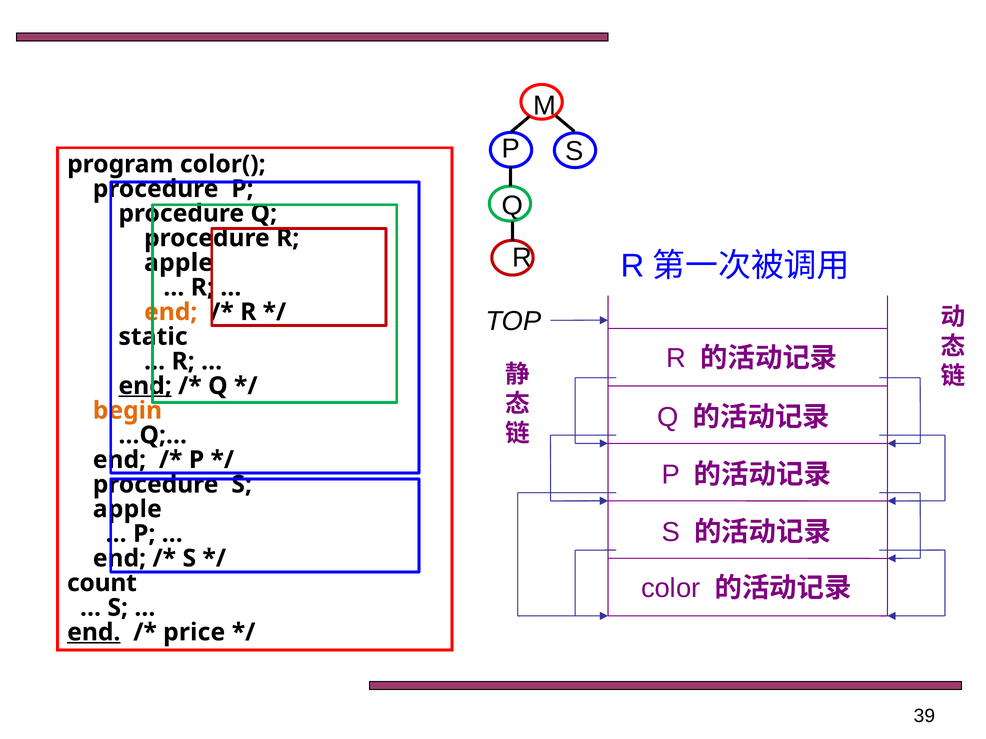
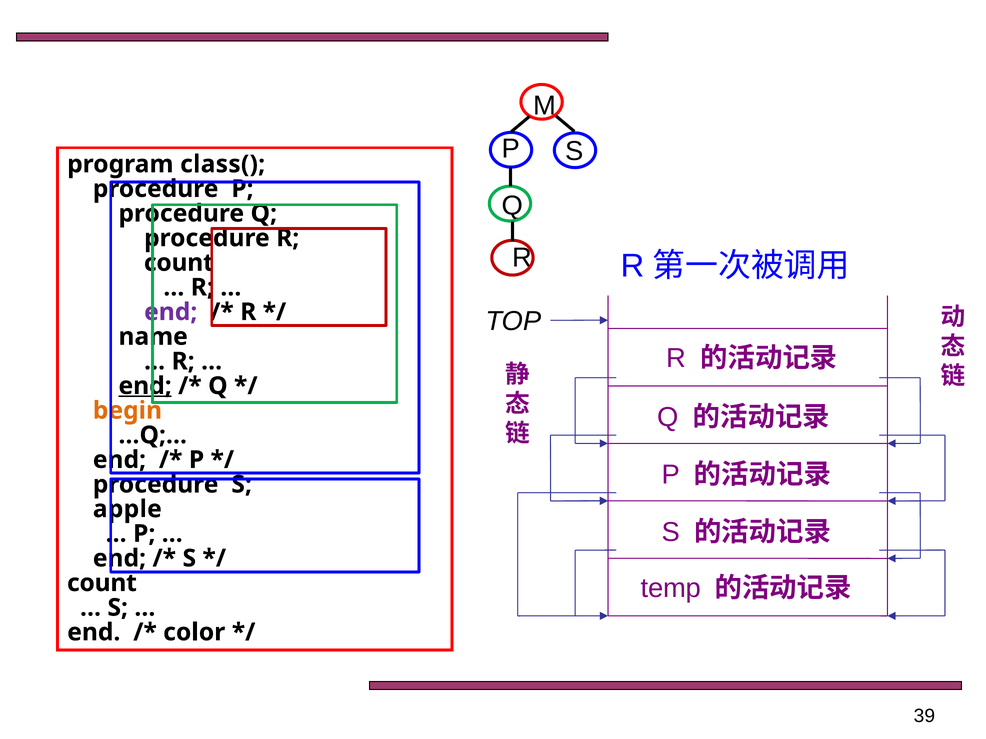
color(: color( -> class( (223, 164)
apple: apple -> count (179, 263)
end colour: orange -> purple (171, 312)
static: static -> name (153, 337)
color: color -> temp (671, 588)
end underline: present -> none (94, 633)
price: price -> color (194, 633)
